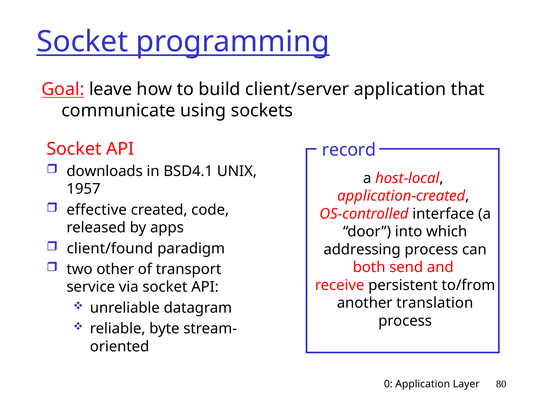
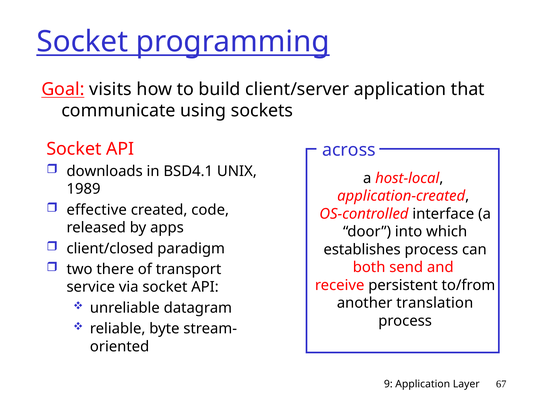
leave: leave -> visits (111, 89)
record: record -> across (349, 150)
1957: 1957 -> 1989 (84, 189)
client/found: client/found -> client/closed (110, 248)
addressing: addressing -> establishes (362, 249)
other: other -> there (115, 269)
0: 0 -> 9 (388, 383)
80: 80 -> 67 (501, 383)
